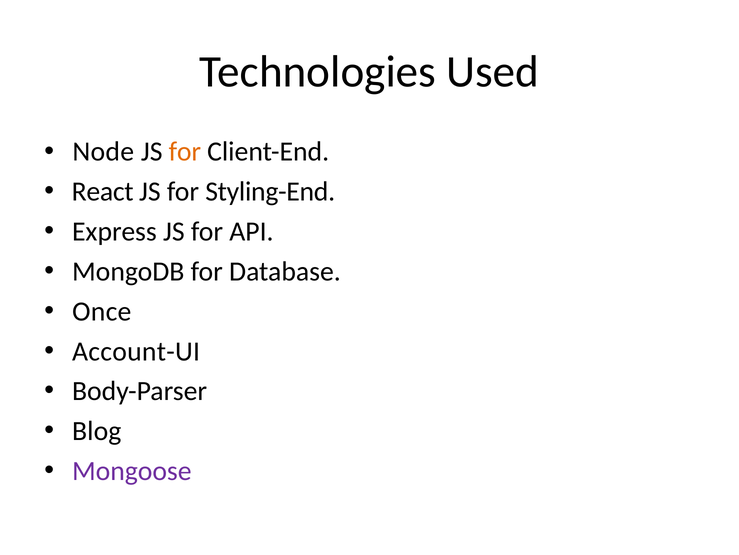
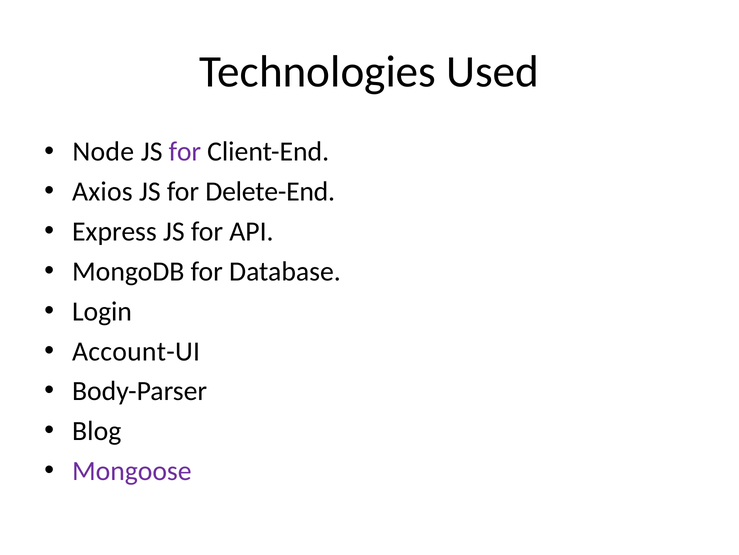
for colour: orange -> purple (185, 152)
React: React -> Axios (102, 191)
Styling-End: Styling-End -> Delete-End (270, 191)
Once: Once -> Login (102, 311)
